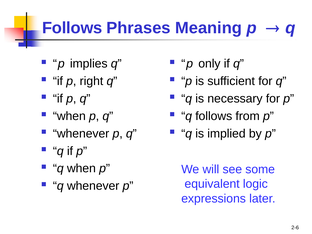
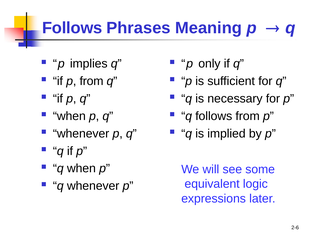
p right: right -> from (92, 81)
